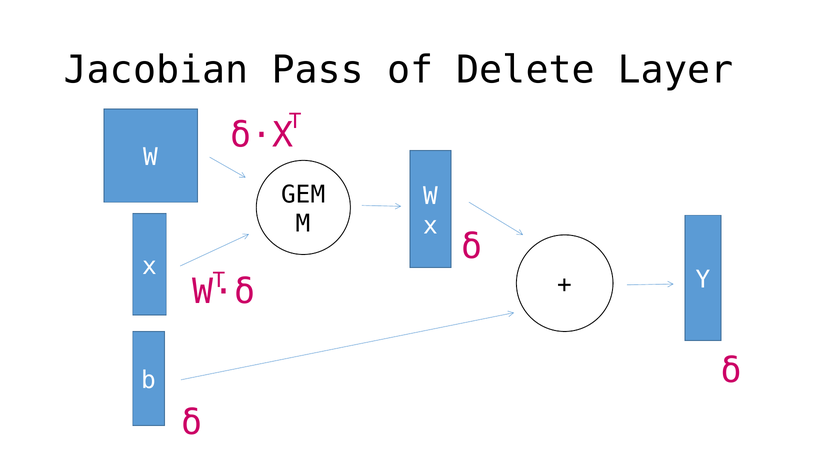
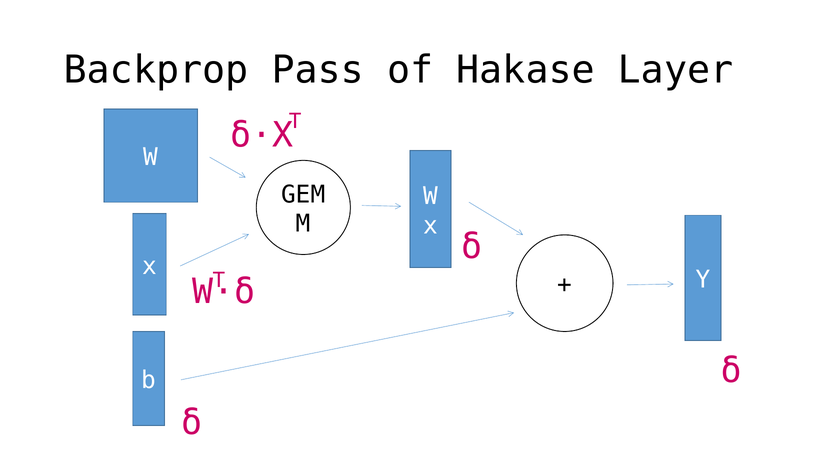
Jacobian: Jacobian -> Backprop (156, 70)
Delete: Delete -> Hakase (526, 70)
